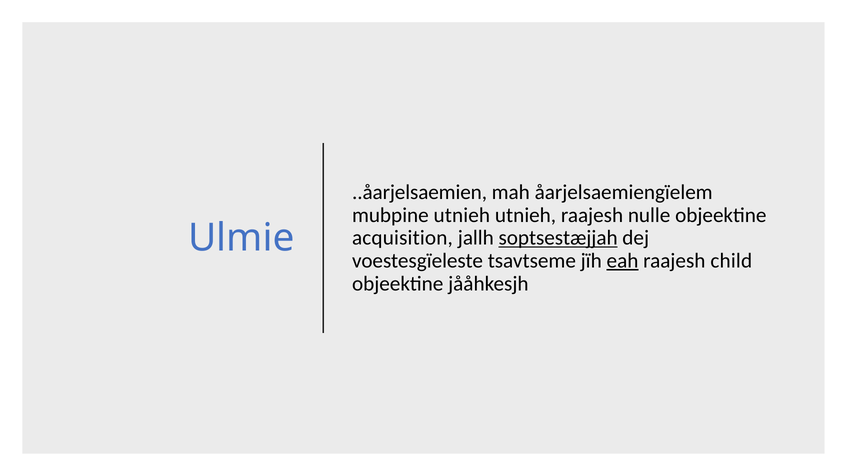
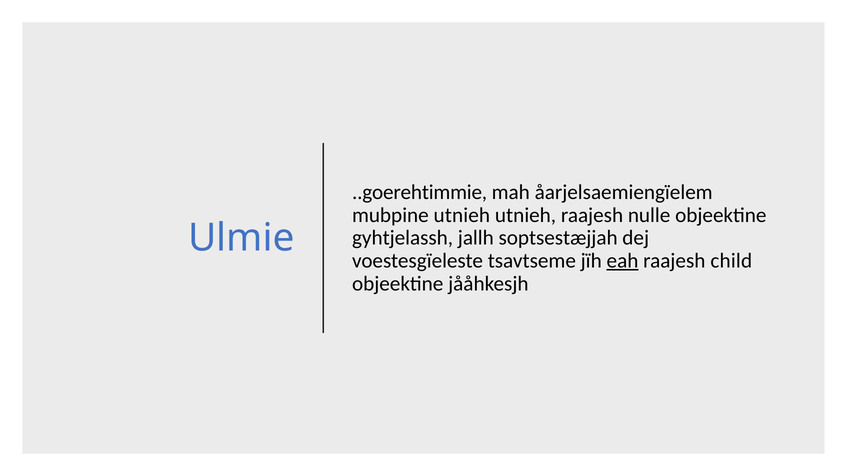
..åarjelsaemien: ..åarjelsaemien -> ..goerehtimmie (420, 192)
acquisition: acquisition -> gyhtjelassh (403, 238)
soptsestæjjah underline: present -> none (558, 238)
